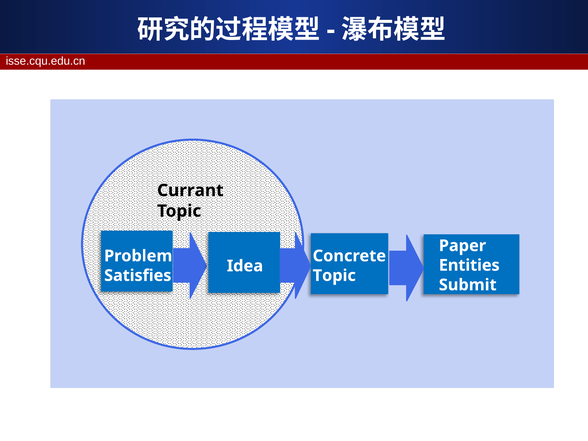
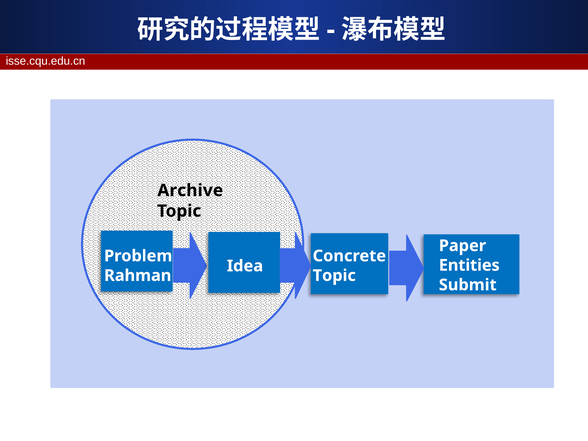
Currant: Currant -> Archive (190, 190)
Satisfies: Satisfies -> Rahman (138, 276)
